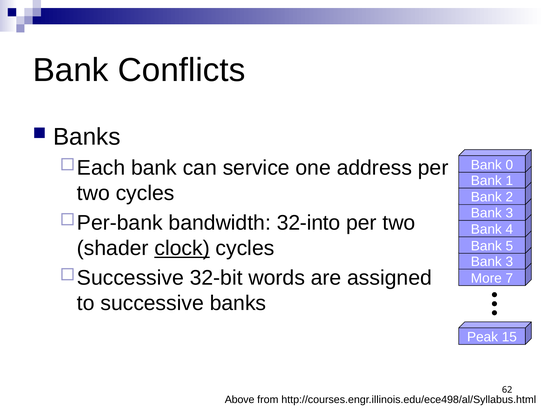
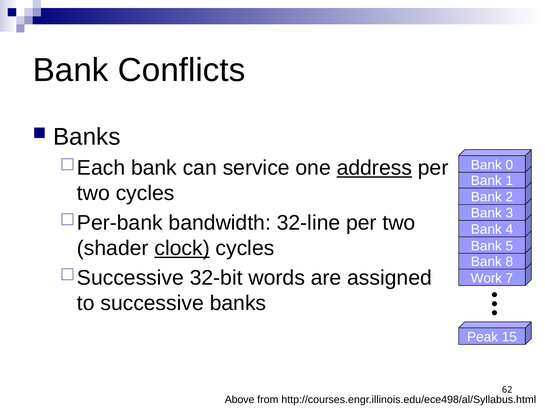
address underline: none -> present (374, 168)
32-into: 32-into -> 32-line (308, 223)
3: 3 -> 8 (509, 262)
More: More -> Work (486, 279)
